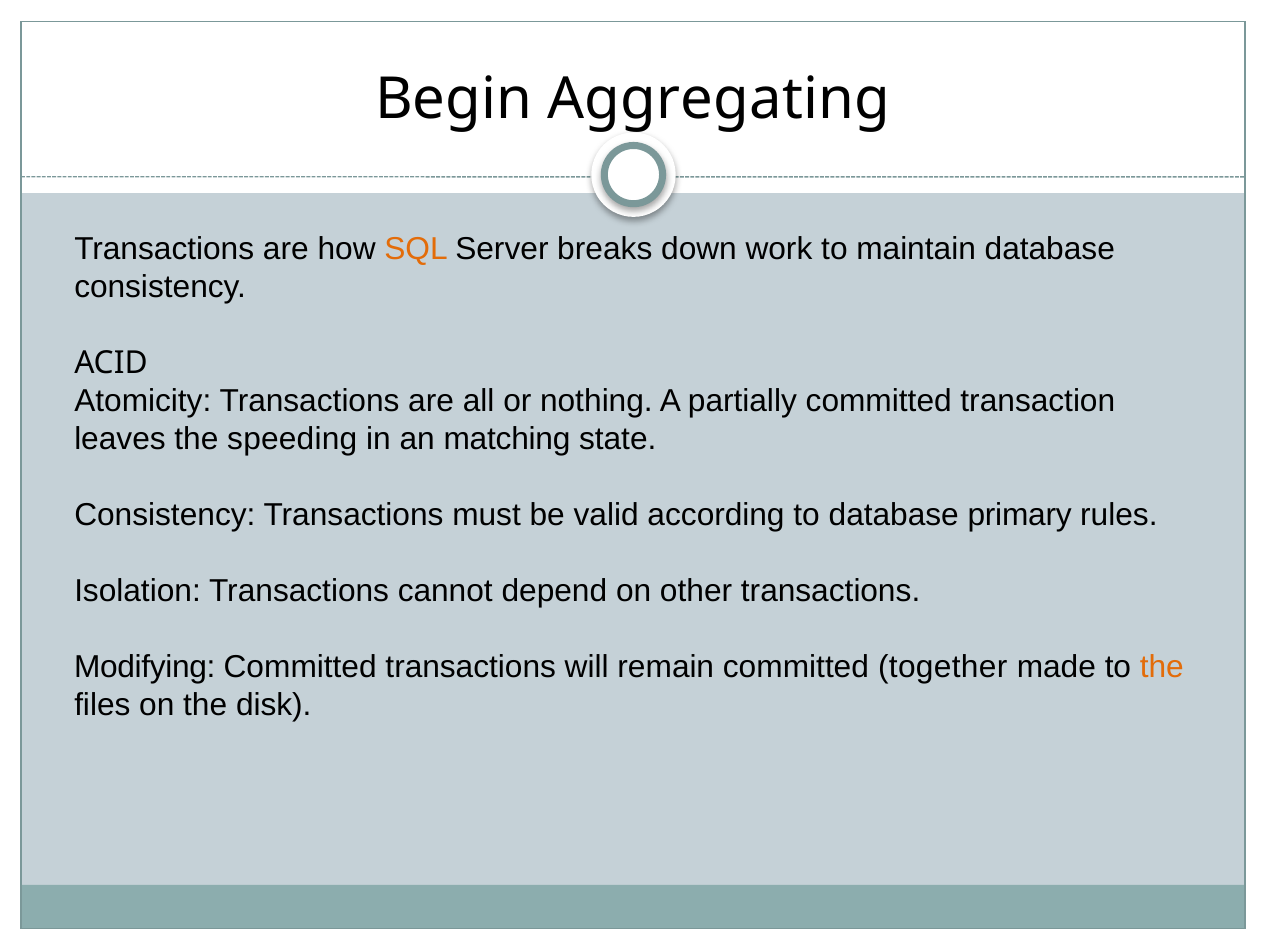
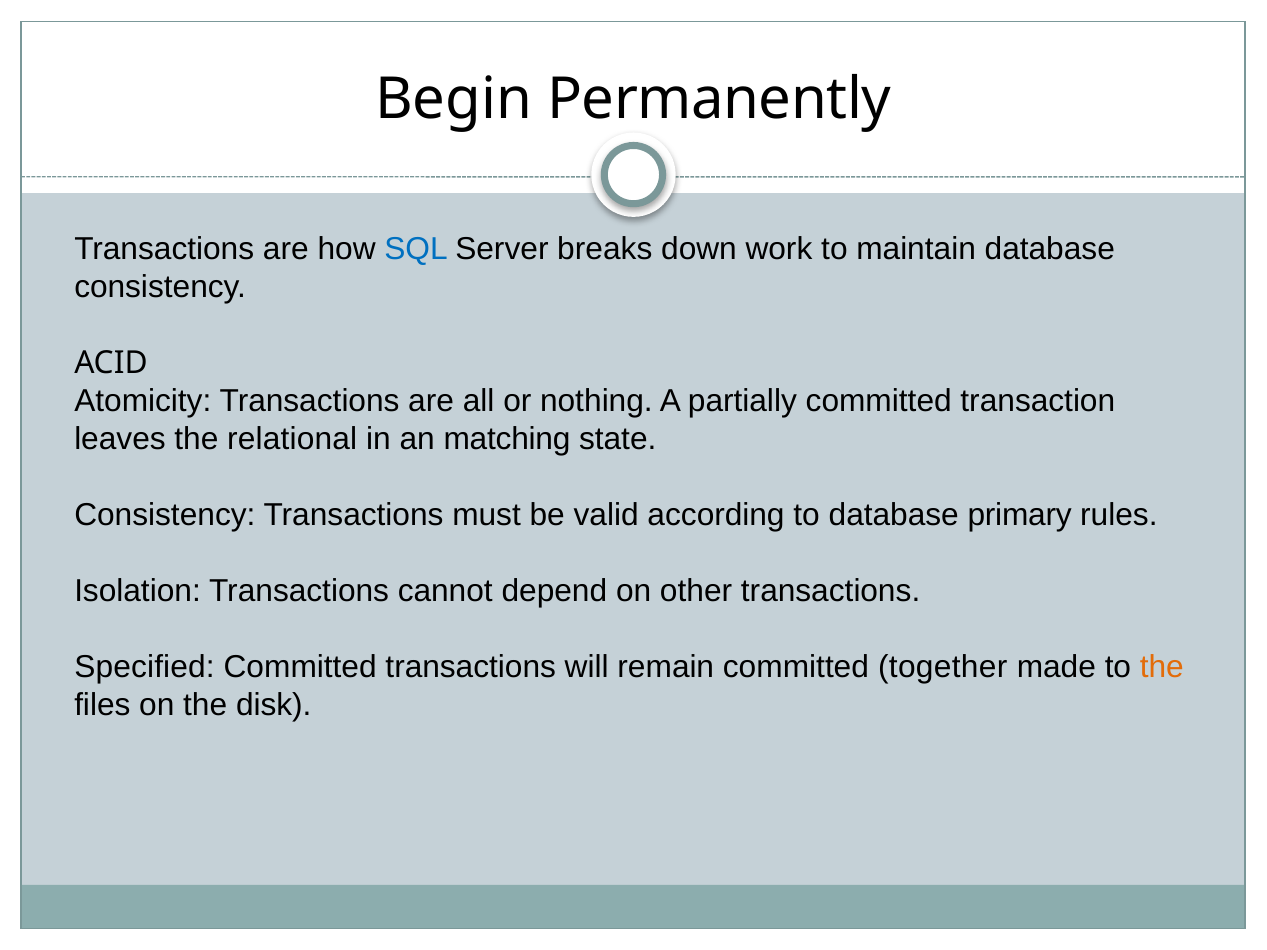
Aggregating: Aggregating -> Permanently (719, 100)
SQL colour: orange -> blue (416, 249)
speeding: speeding -> relational (292, 439)
Modifying: Modifying -> Specified (145, 667)
